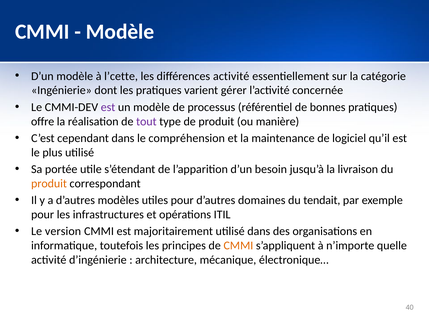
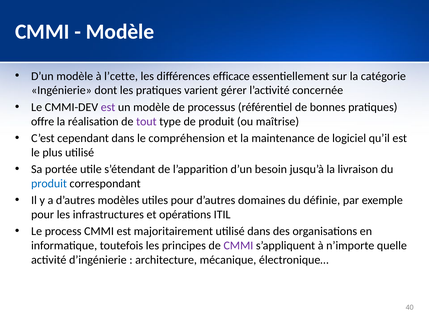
différences activité: activité -> efficace (231, 76)
manière: manière -> maîtrise (277, 121)
produit colour: orange -> blue (49, 183)
tendait: tendait -> définie (322, 200)
version: version -> process (63, 231)
CMMI colour: orange -> purple (238, 245)
